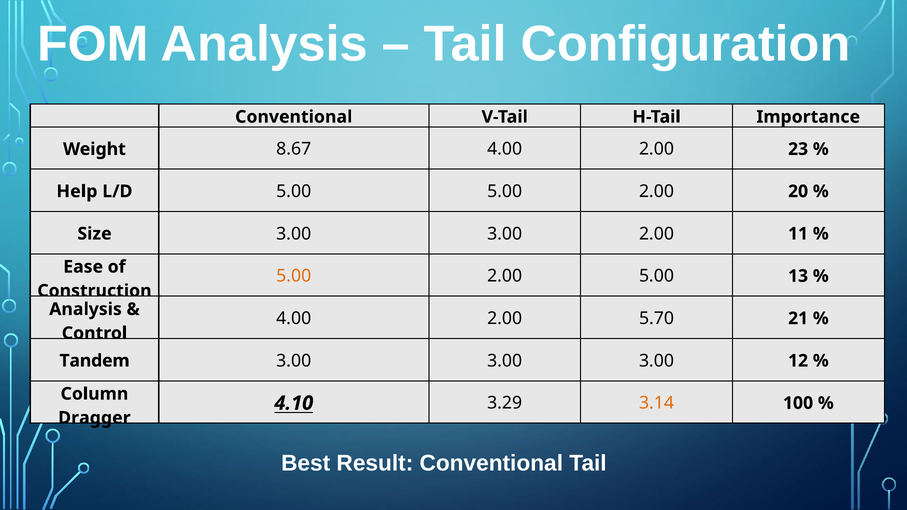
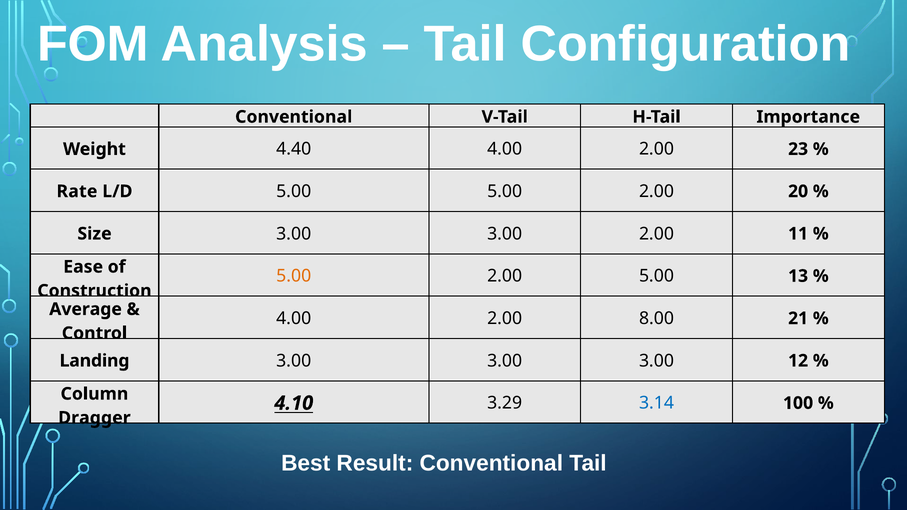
8.67: 8.67 -> 4.40 (294, 149)
Help: Help -> Rate (77, 191)
Analysis: Analysis -> Average (86, 309)
5.70: 5.70 -> 8.00 (657, 319)
Tandem: Tandem -> Landing (95, 361)
3.14 colour: orange -> blue (657, 403)
